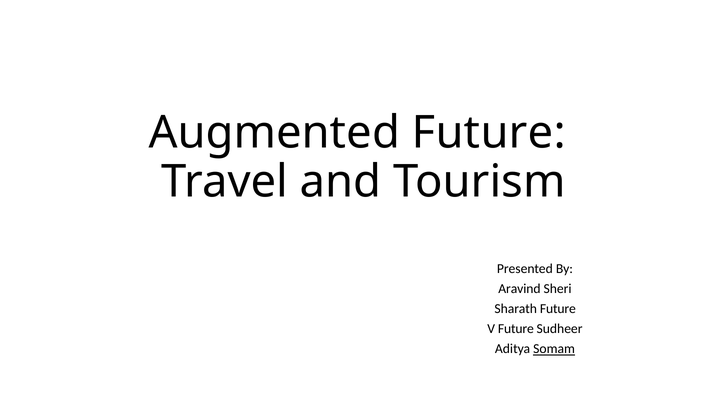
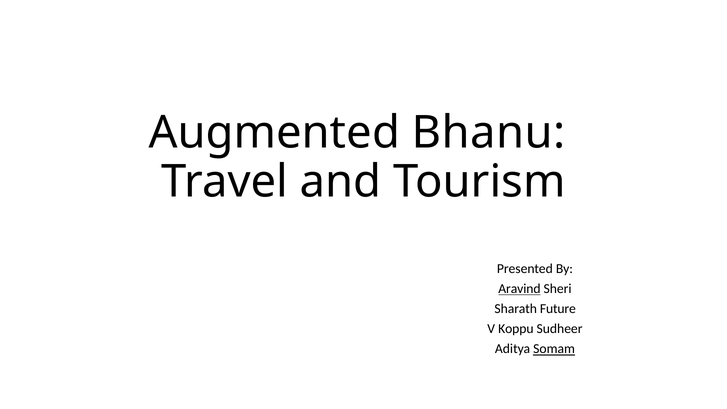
Augmented Future: Future -> Bhanu (489, 133)
Aravind underline: none -> present (519, 289)
V Future: Future -> Koppu (516, 329)
